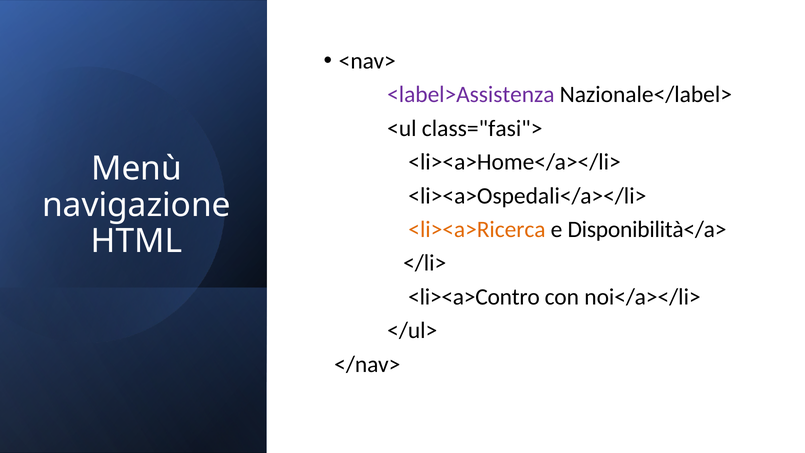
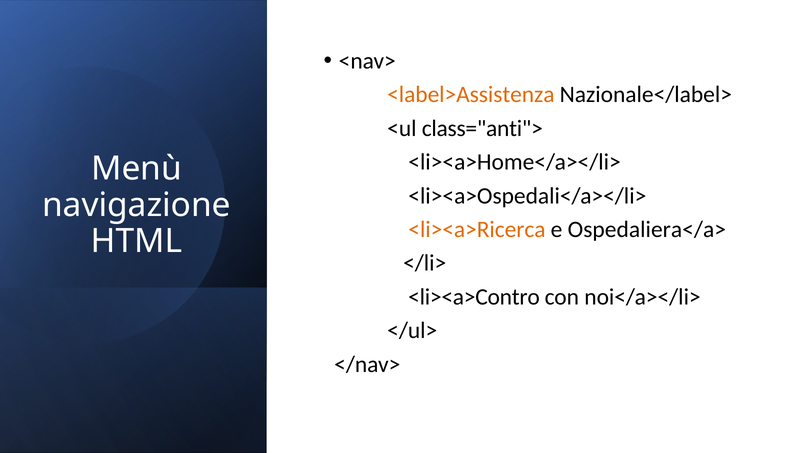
<label>Assistenza colour: purple -> orange (471, 95)
class="fasi">: class="fasi"> -> class="anti"> (482, 128)
Disponibilità</a>: Disponibilità</a> -> Ospedaliera</a> (647, 229)
